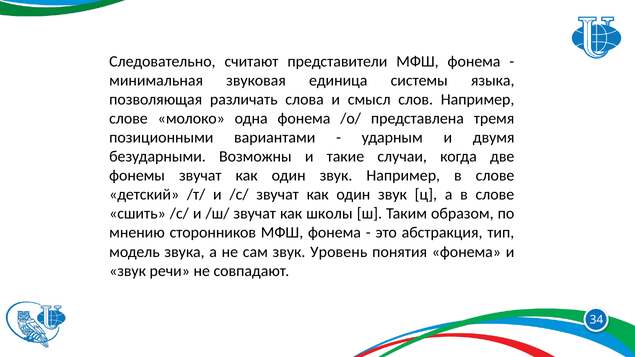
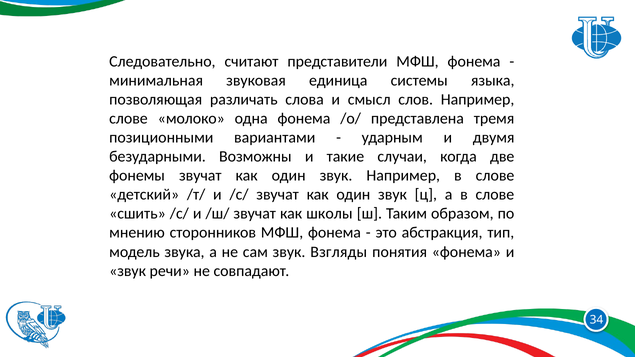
Уровень: Уровень -> Взгляды (339, 252)
